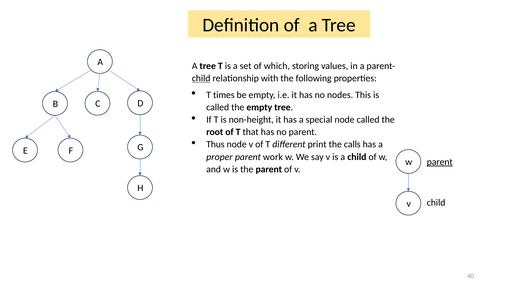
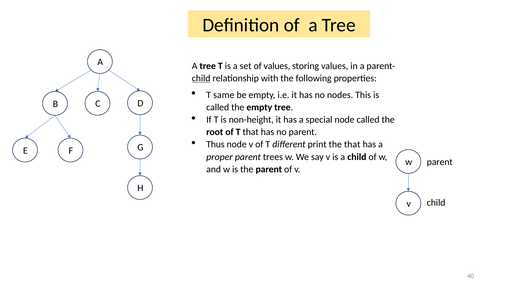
of which: which -> values (277, 66)
times: times -> same (224, 95)
the calls: calls -> that (352, 144)
work: work -> trees (273, 157)
parent underline: present -> none (440, 162)
